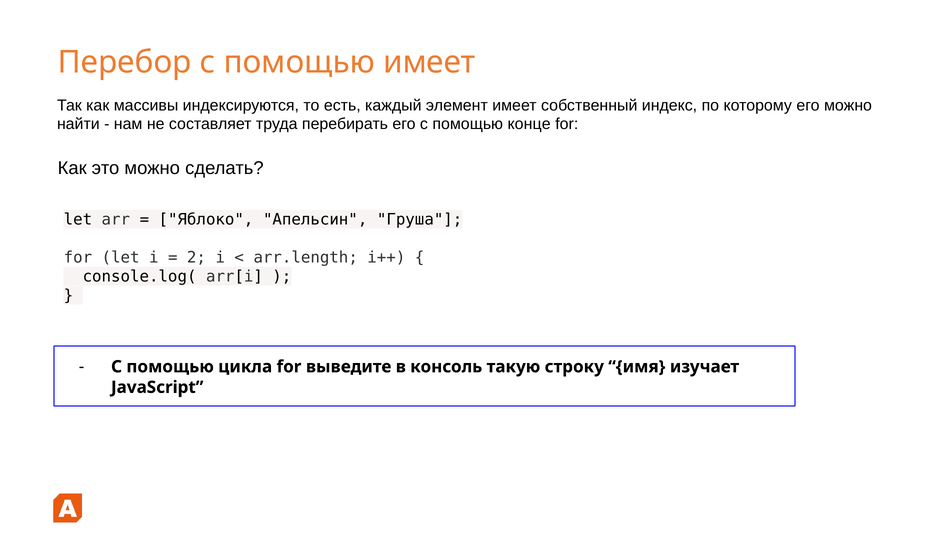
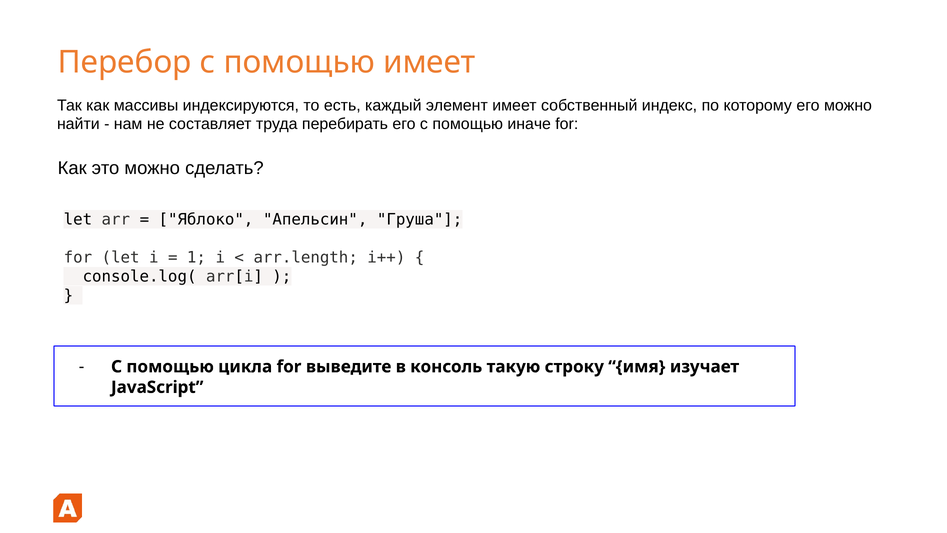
конце: конце -> иначе (529, 124)
2: 2 -> 1 (196, 257)
